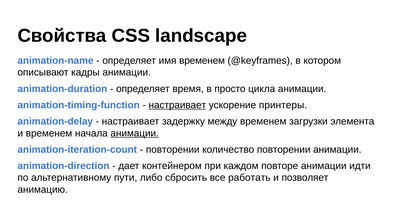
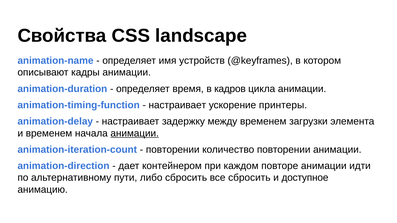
имя временем: временем -> устройств (202, 61)
просто: просто -> кадров (230, 89)
настраивает underline: present -> none (177, 105)
все работать: работать -> сбросить (249, 178)
позволяет: позволяет -> доступное (305, 178)
